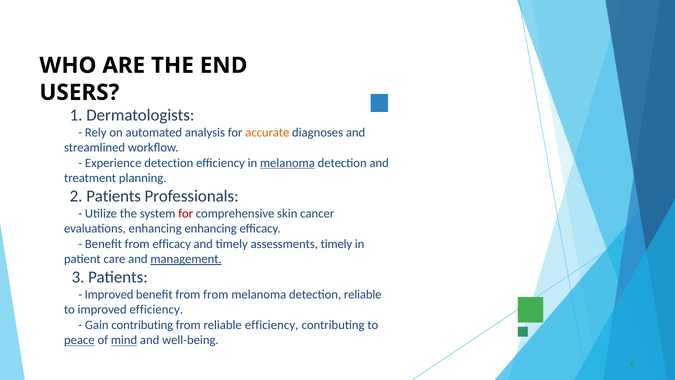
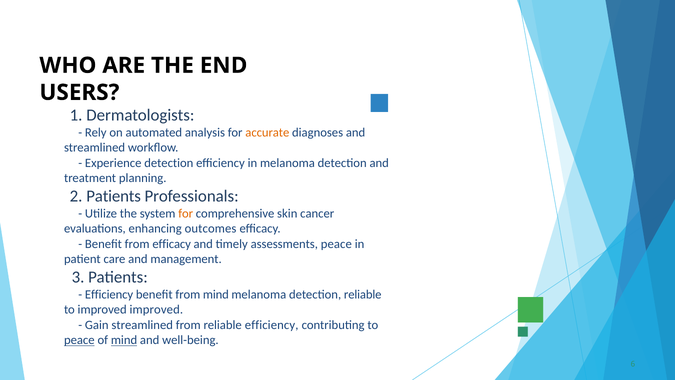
melanoma underline: present -> none (287, 163)
for colour: red -> orange (186, 213)
enhancing enhancing: enhancing -> outcomes (211, 229)
assessments timely: timely -> peace (336, 244)
management underline: present -> none (186, 259)
Improved: Improved -> Efficiency (109, 294)
from from: from -> mind (216, 294)
improved efficiency: efficiency -> improved (156, 310)
Gain contributing: contributing -> streamlined (142, 325)
